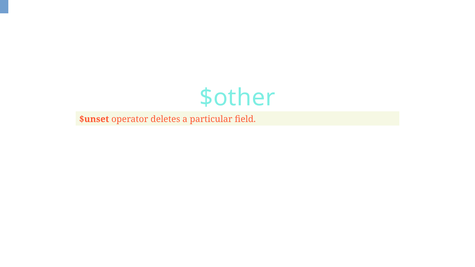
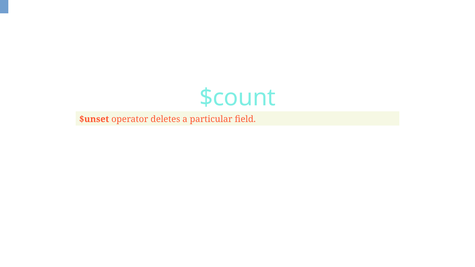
$other: $other -> $count (238, 98)
